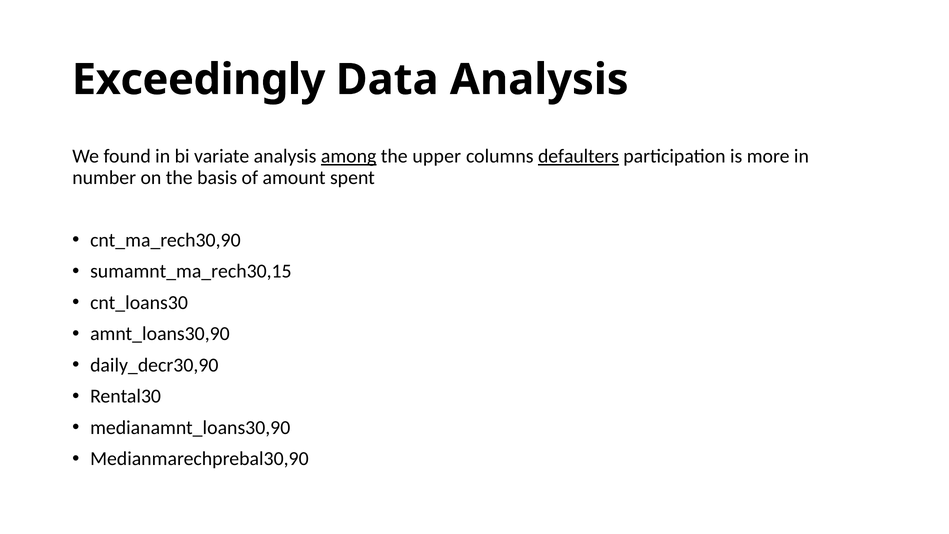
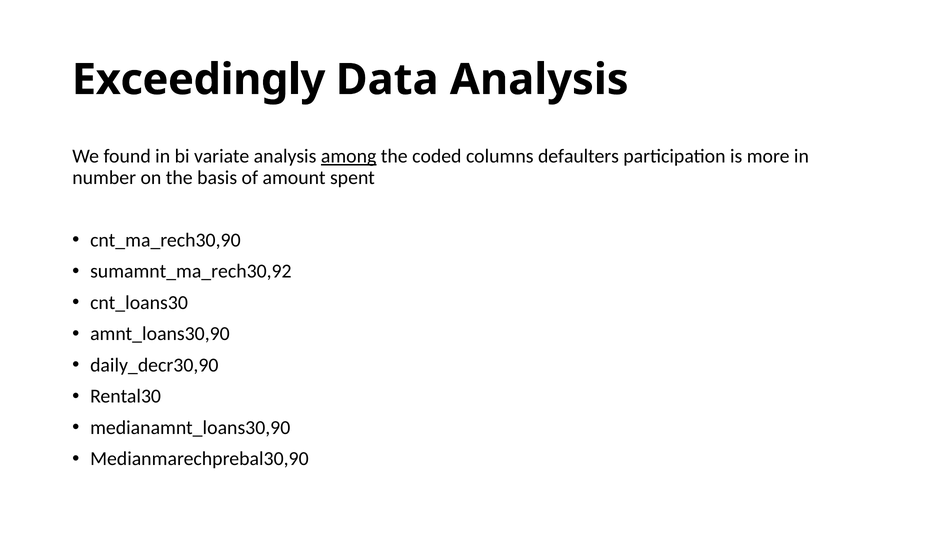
upper: upper -> coded (437, 156)
defaulters underline: present -> none (578, 156)
sumamnt_ma_rech30,15: sumamnt_ma_rech30,15 -> sumamnt_ma_rech30,92 (191, 271)
